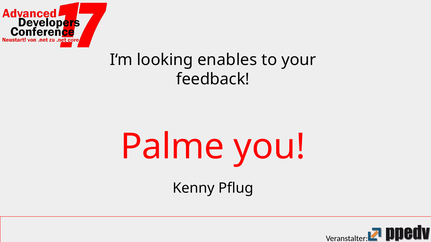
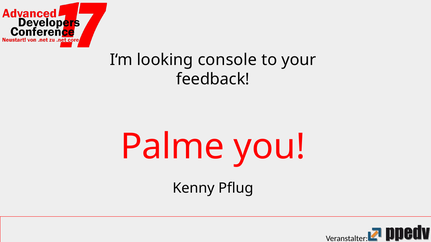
enables: enables -> console (227, 60)
